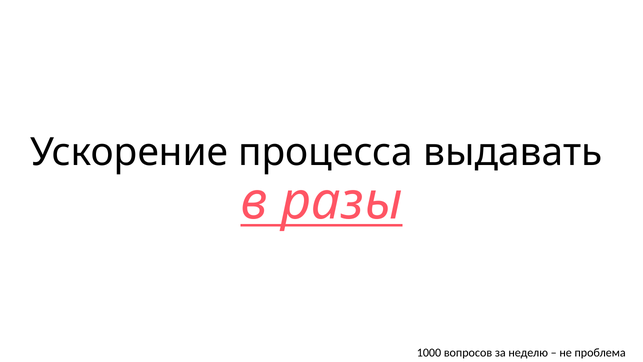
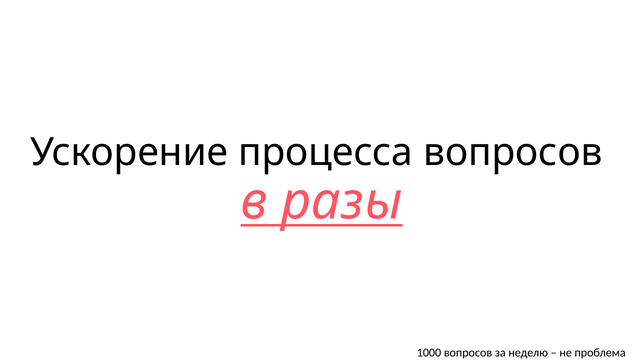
процесса выдавать: выдавать -> вопросов (513, 152)
